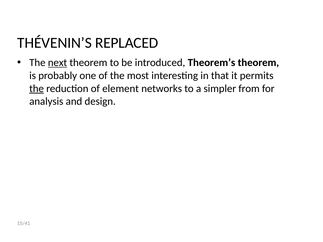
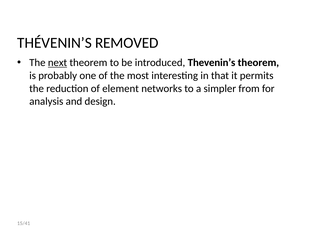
REPLACED: REPLACED -> REMOVED (127, 43)
Theorem’s: Theorem’s -> Thevenin’s (212, 63)
the underline: present -> none (37, 89)
